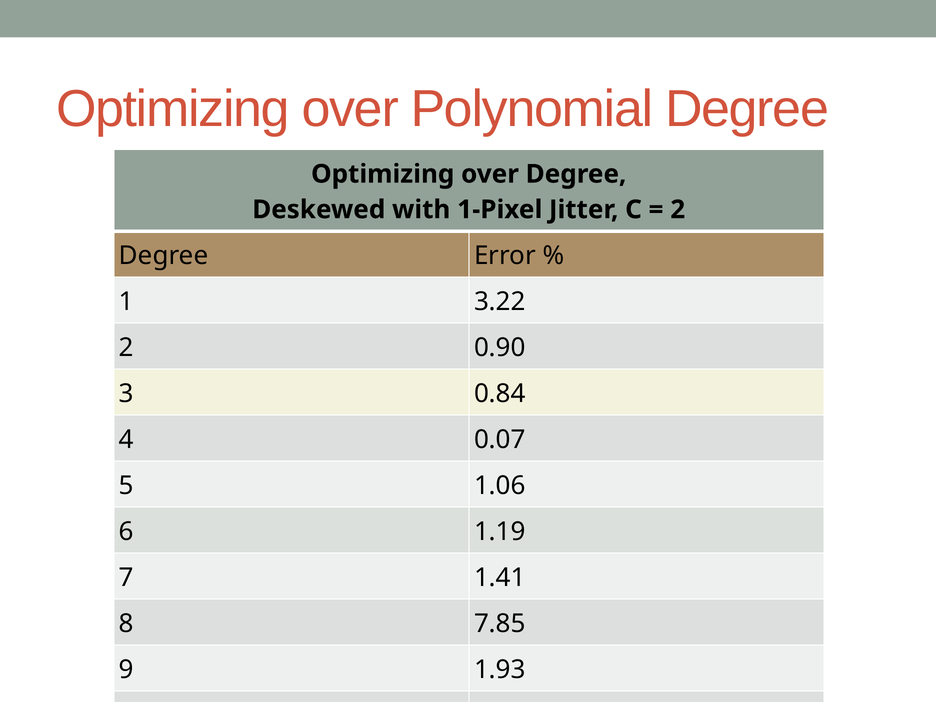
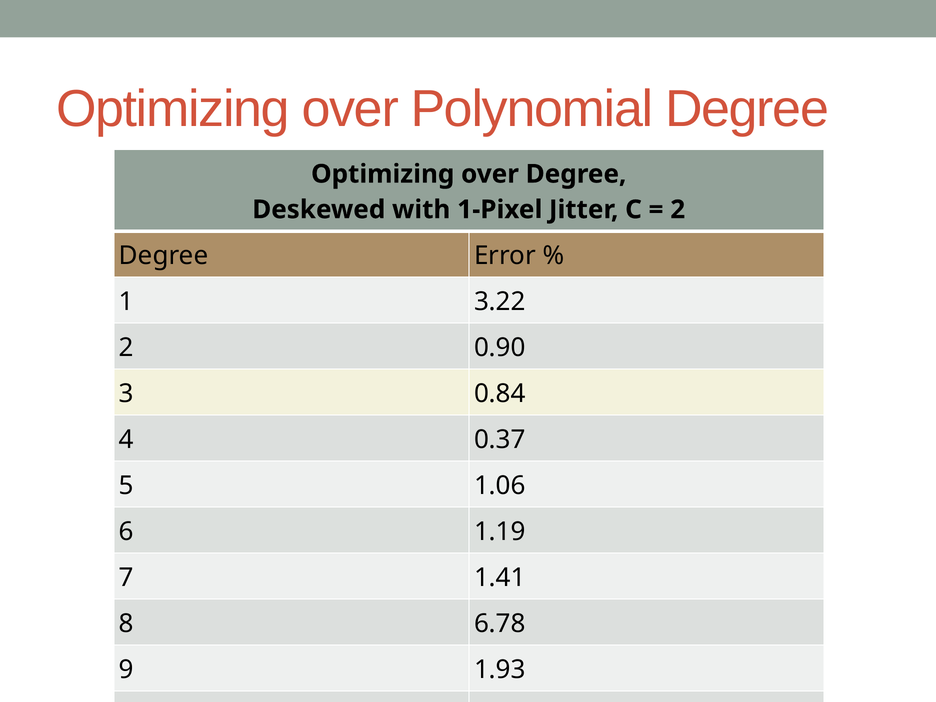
0.07: 0.07 -> 0.37 (500, 440)
7.85: 7.85 -> 6.78 (500, 624)
